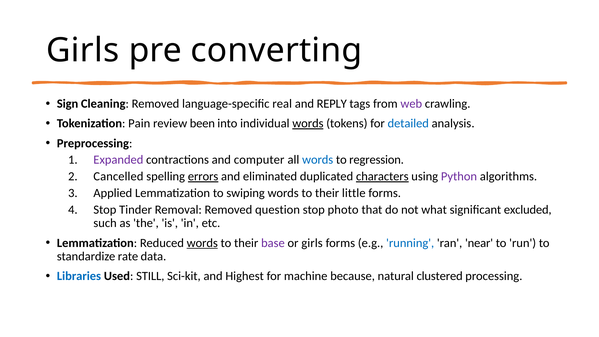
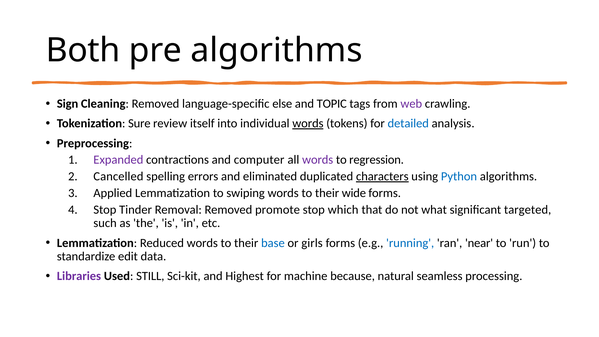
Girls: Girls -> Both (83, 50)
pre converting: converting -> algorithms (277, 50)
real: real -> else (282, 104)
REPLY: REPLY -> TOPIC (332, 104)
Pain: Pain -> Sure (139, 123)
been: been -> itself (202, 123)
words colour: blue -> purple (318, 160)
errors underline: present -> none (203, 176)
Python colour: purple -> blue (459, 176)
little: little -> wide (354, 193)
question: question -> promote (278, 210)
photo: photo -> which (343, 210)
excluded: excluded -> targeted (528, 210)
words underline: present -> none (202, 243)
base colour: purple -> blue (273, 243)
rate: rate -> edit (128, 256)
Libraries colour: blue -> purple (79, 276)
clustered: clustered -> seamless (440, 276)
